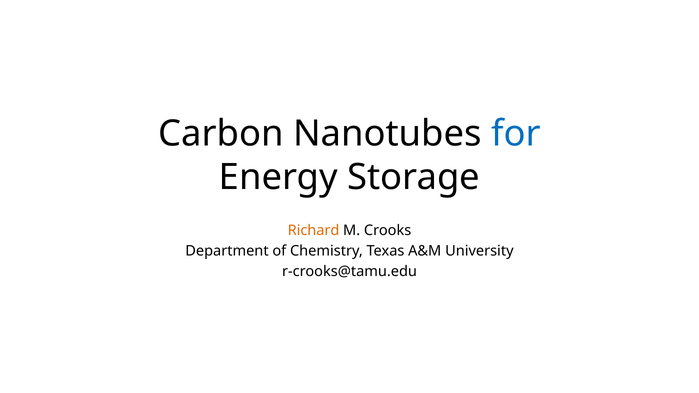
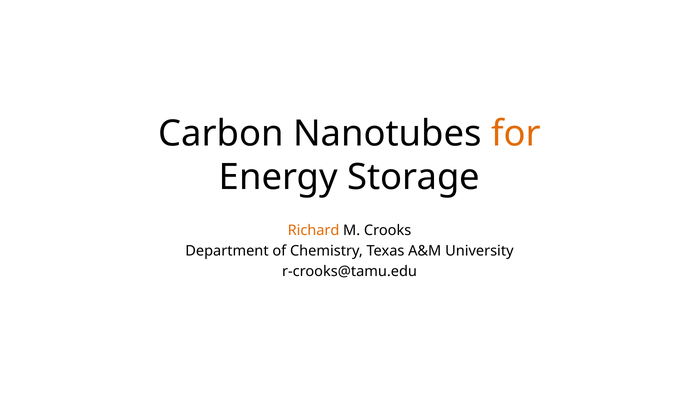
for colour: blue -> orange (516, 134)
